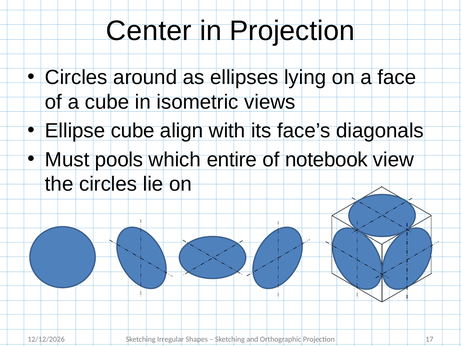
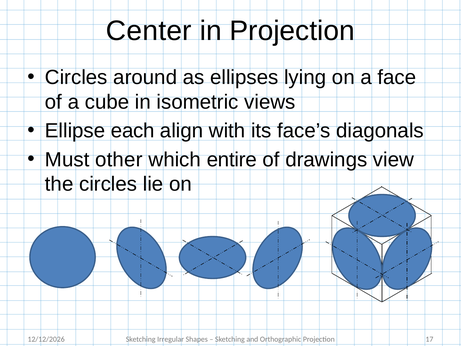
Ellipse cube: cube -> each (133, 131)
pools: pools -> other (119, 159)
notebook: notebook -> drawings (326, 159)
